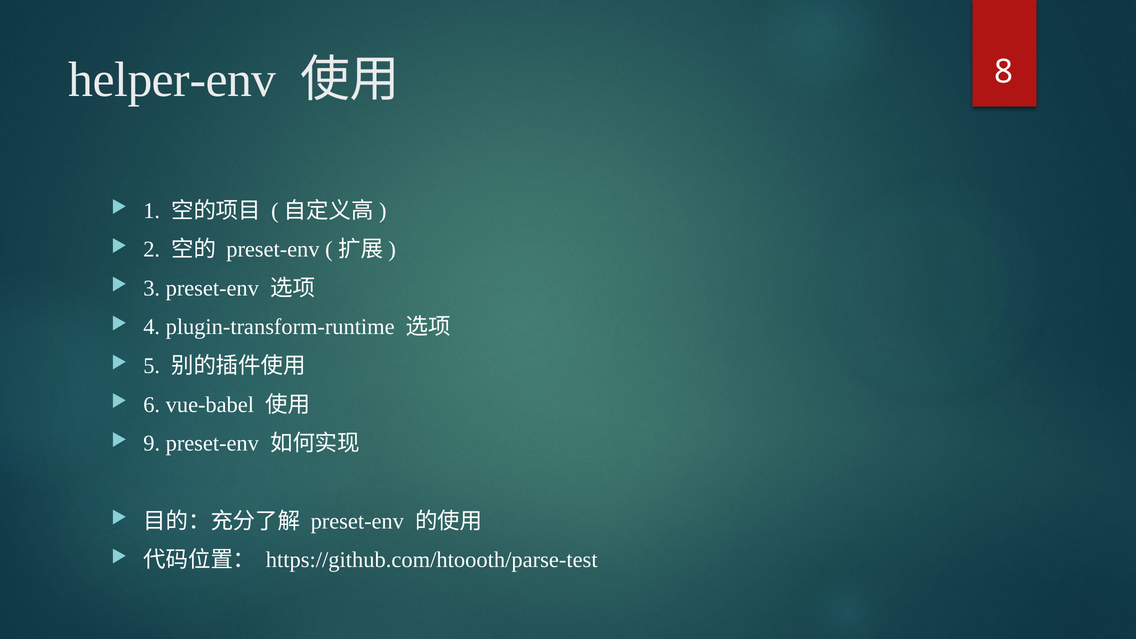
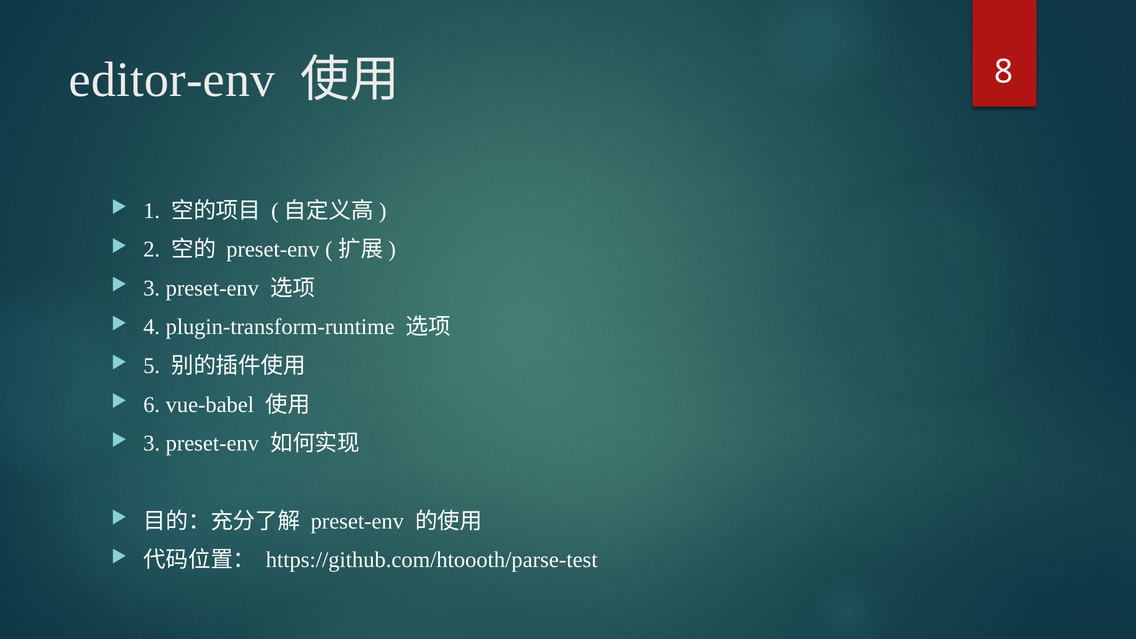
helper-env: helper-env -> editor-env (172, 80)
9: 9 -> 3 (152, 443)
